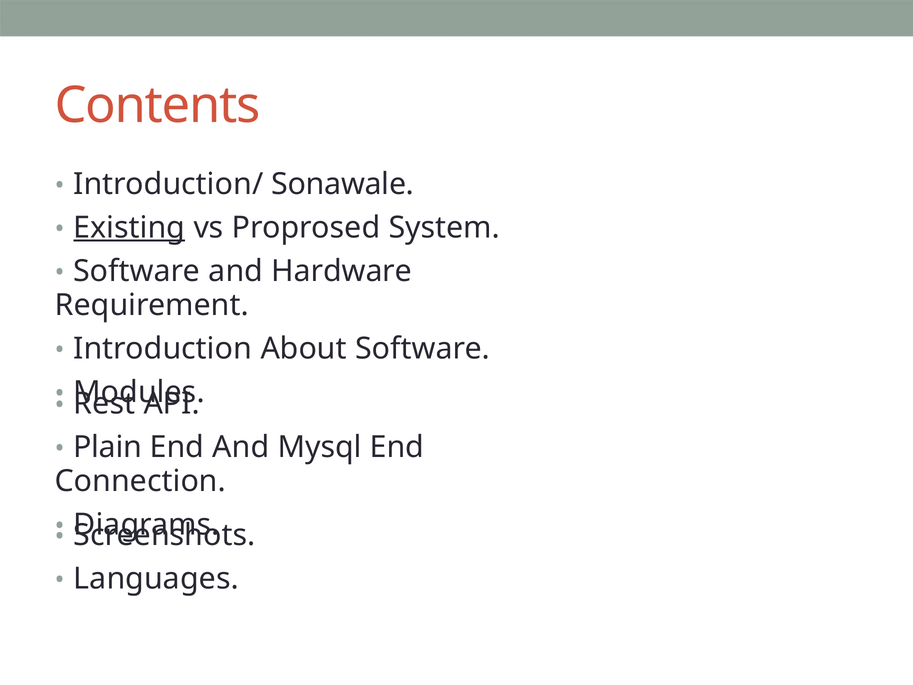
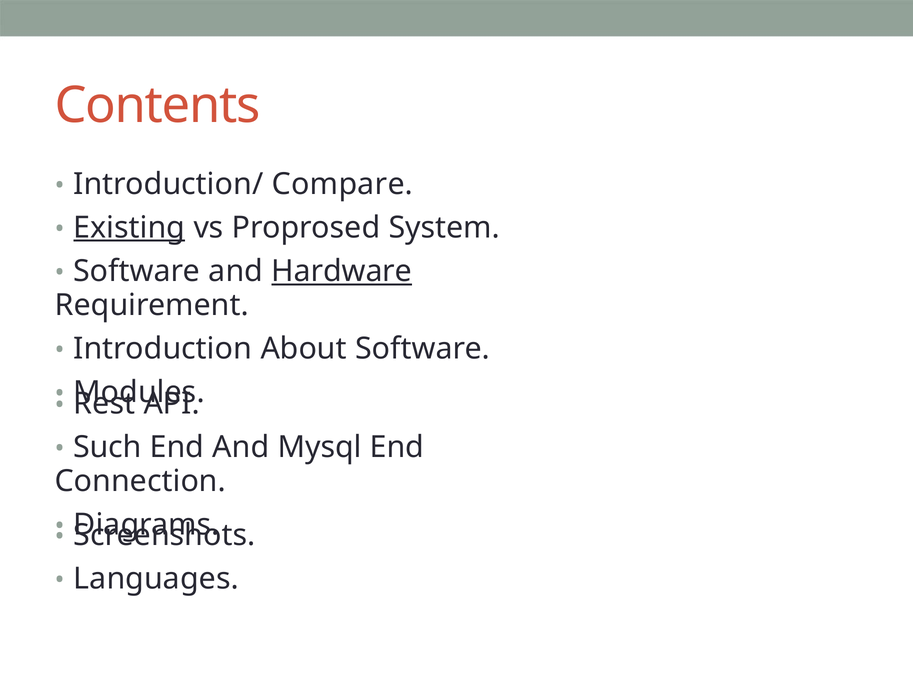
Sonawale: Sonawale -> Compare (342, 184)
Hardware underline: none -> present (342, 271)
Plain: Plain -> Such (107, 447)
